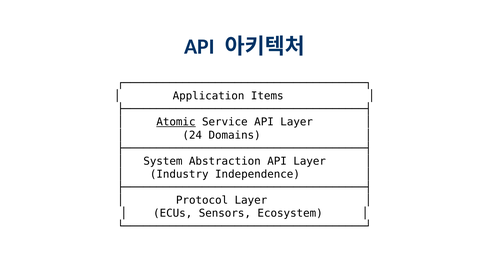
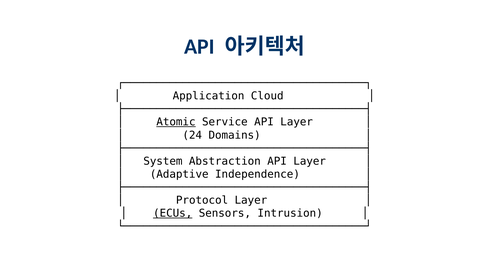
Items: Items -> Cloud (267, 96)
Industry: Industry -> Adaptive (179, 174)
ECUs underline: none -> present (173, 213)
Ecosystem: Ecosystem -> Intrusion (290, 213)
